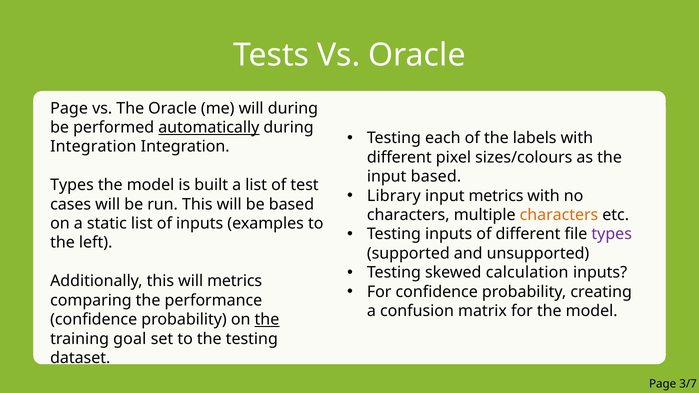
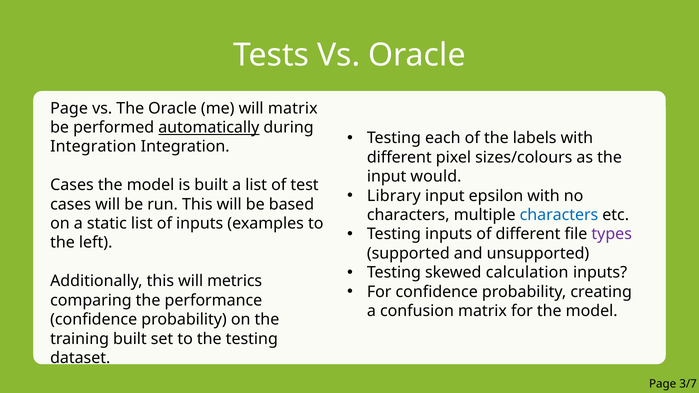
will during: during -> matrix (293, 108)
input based: based -> would (436, 177)
Types: Types -> Cases (72, 185)
input metrics: metrics -> epsilon (496, 196)
characters colour: orange -> blue (559, 215)
the underline: present -> none (267, 320)
training goal: goal -> built (130, 339)
